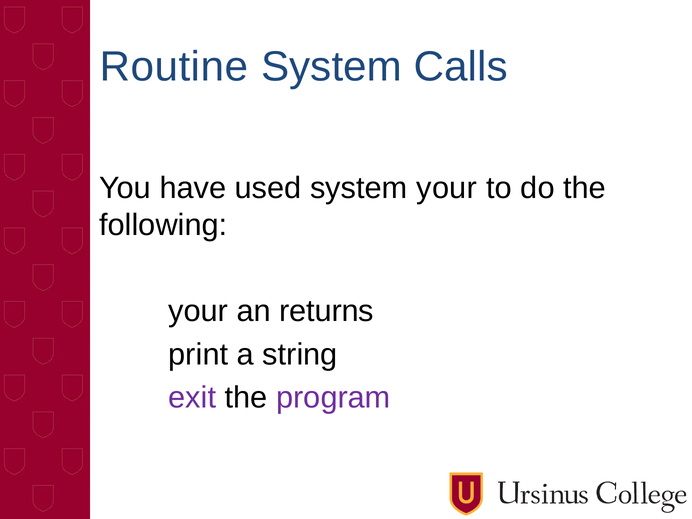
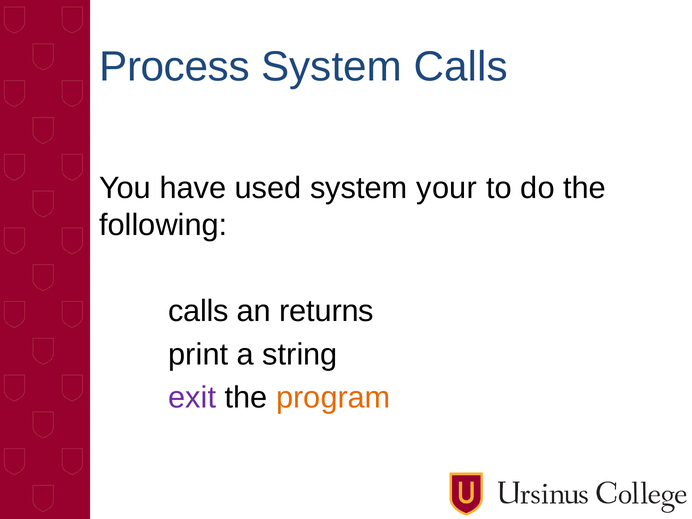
Routine: Routine -> Process (174, 67)
your: your -> calls (198, 311)
program colour: purple -> orange (333, 397)
